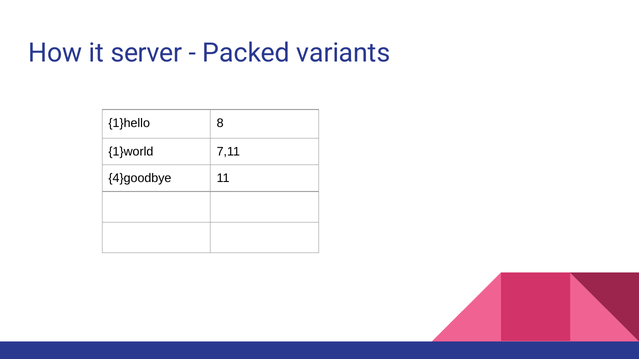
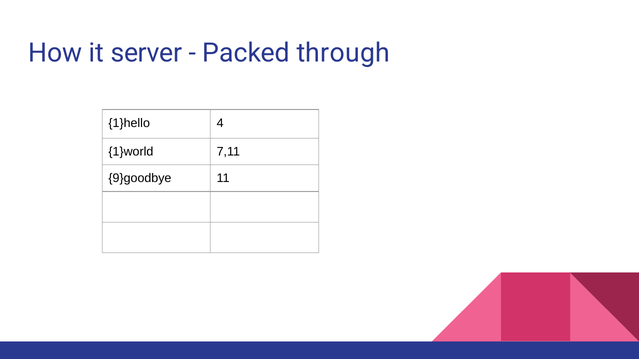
variants: variants -> through (343, 53)
8: 8 -> 4 (220, 123)
4}goodbye: 4}goodbye -> 9}goodbye (140, 179)
